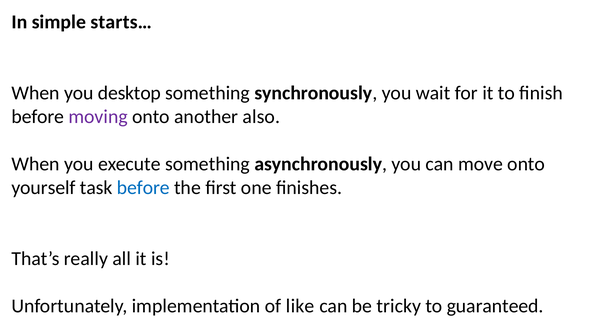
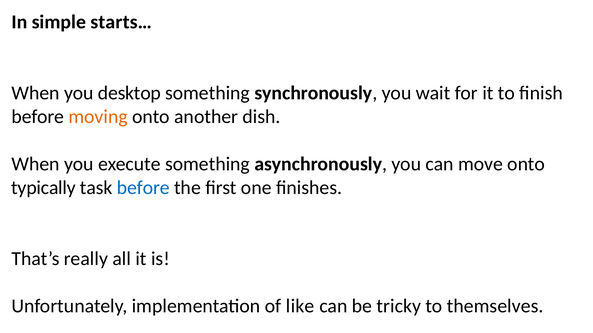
moving colour: purple -> orange (98, 117)
also: also -> dish (261, 117)
yourself: yourself -> typically (44, 188)
guaranteed: guaranteed -> themselves (495, 307)
